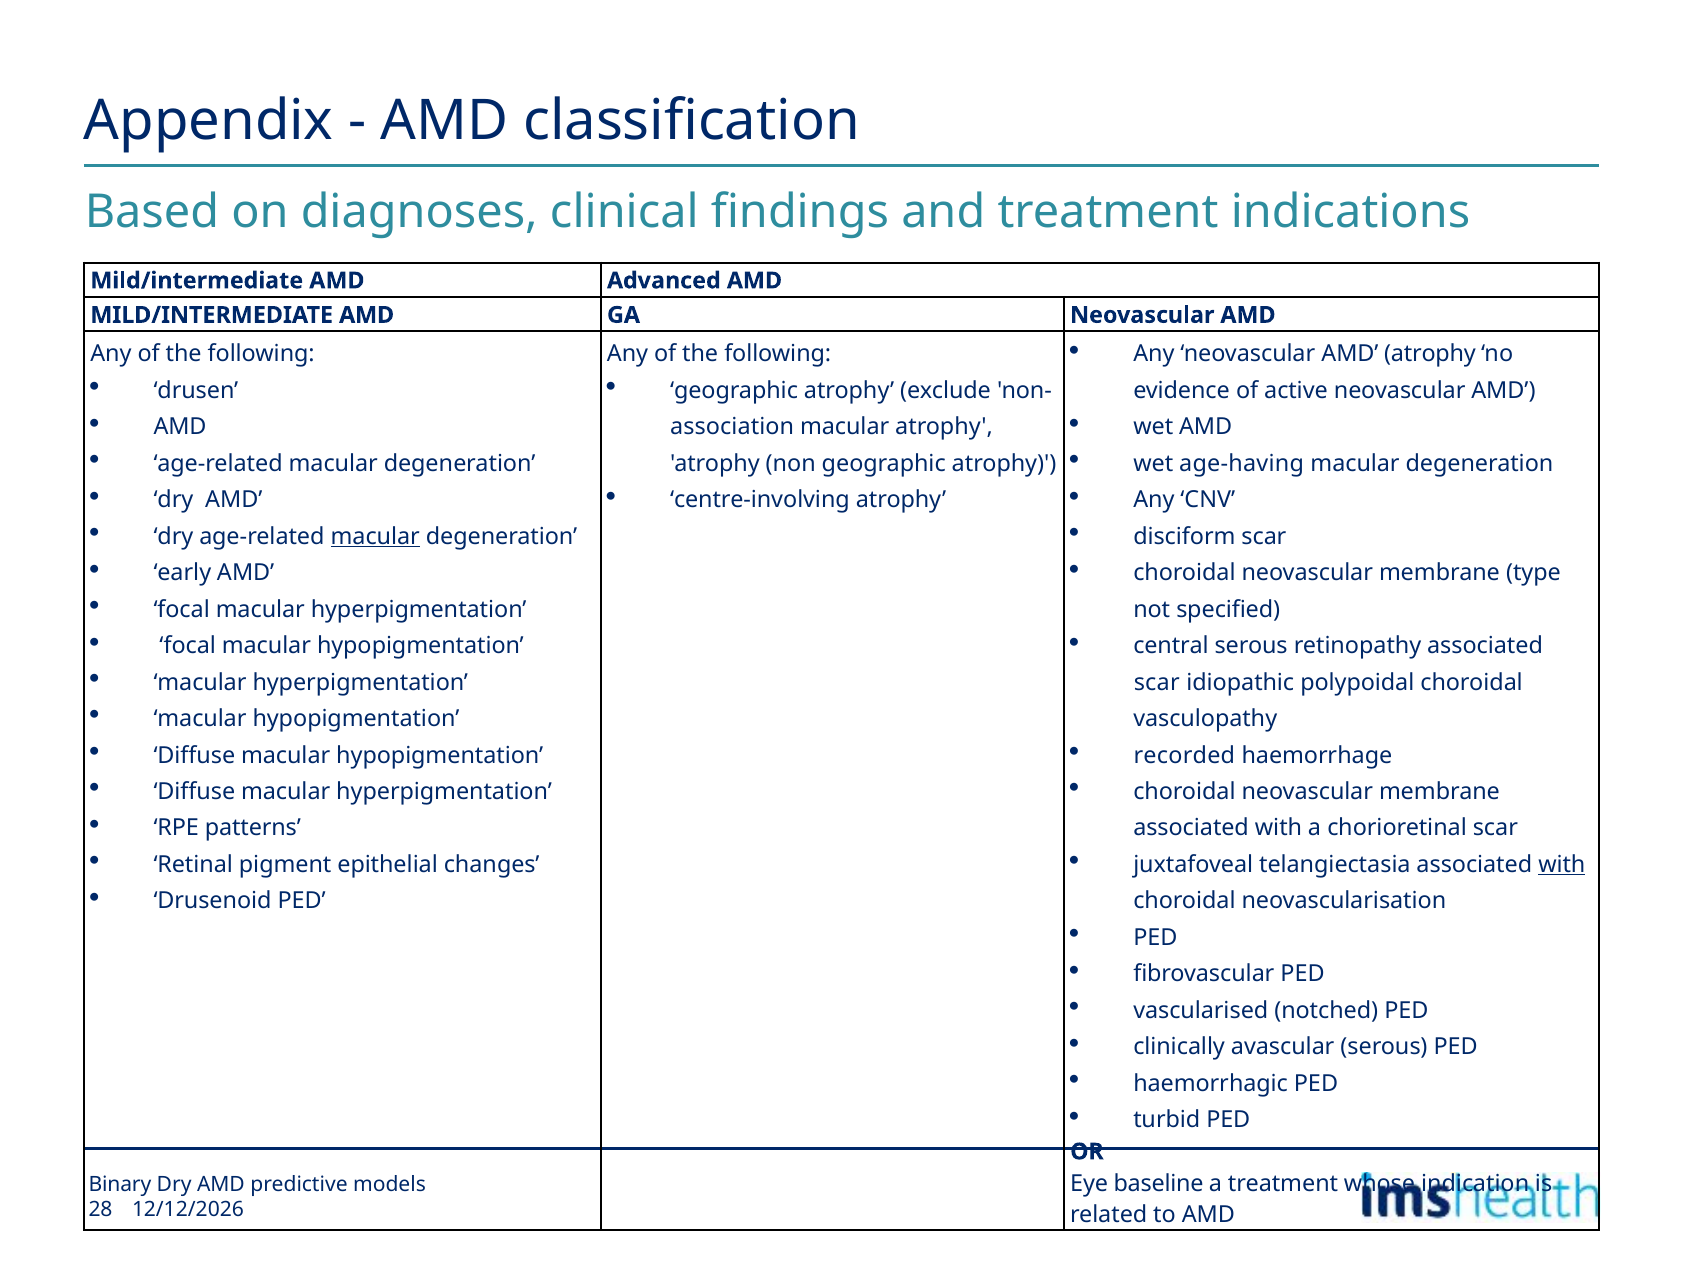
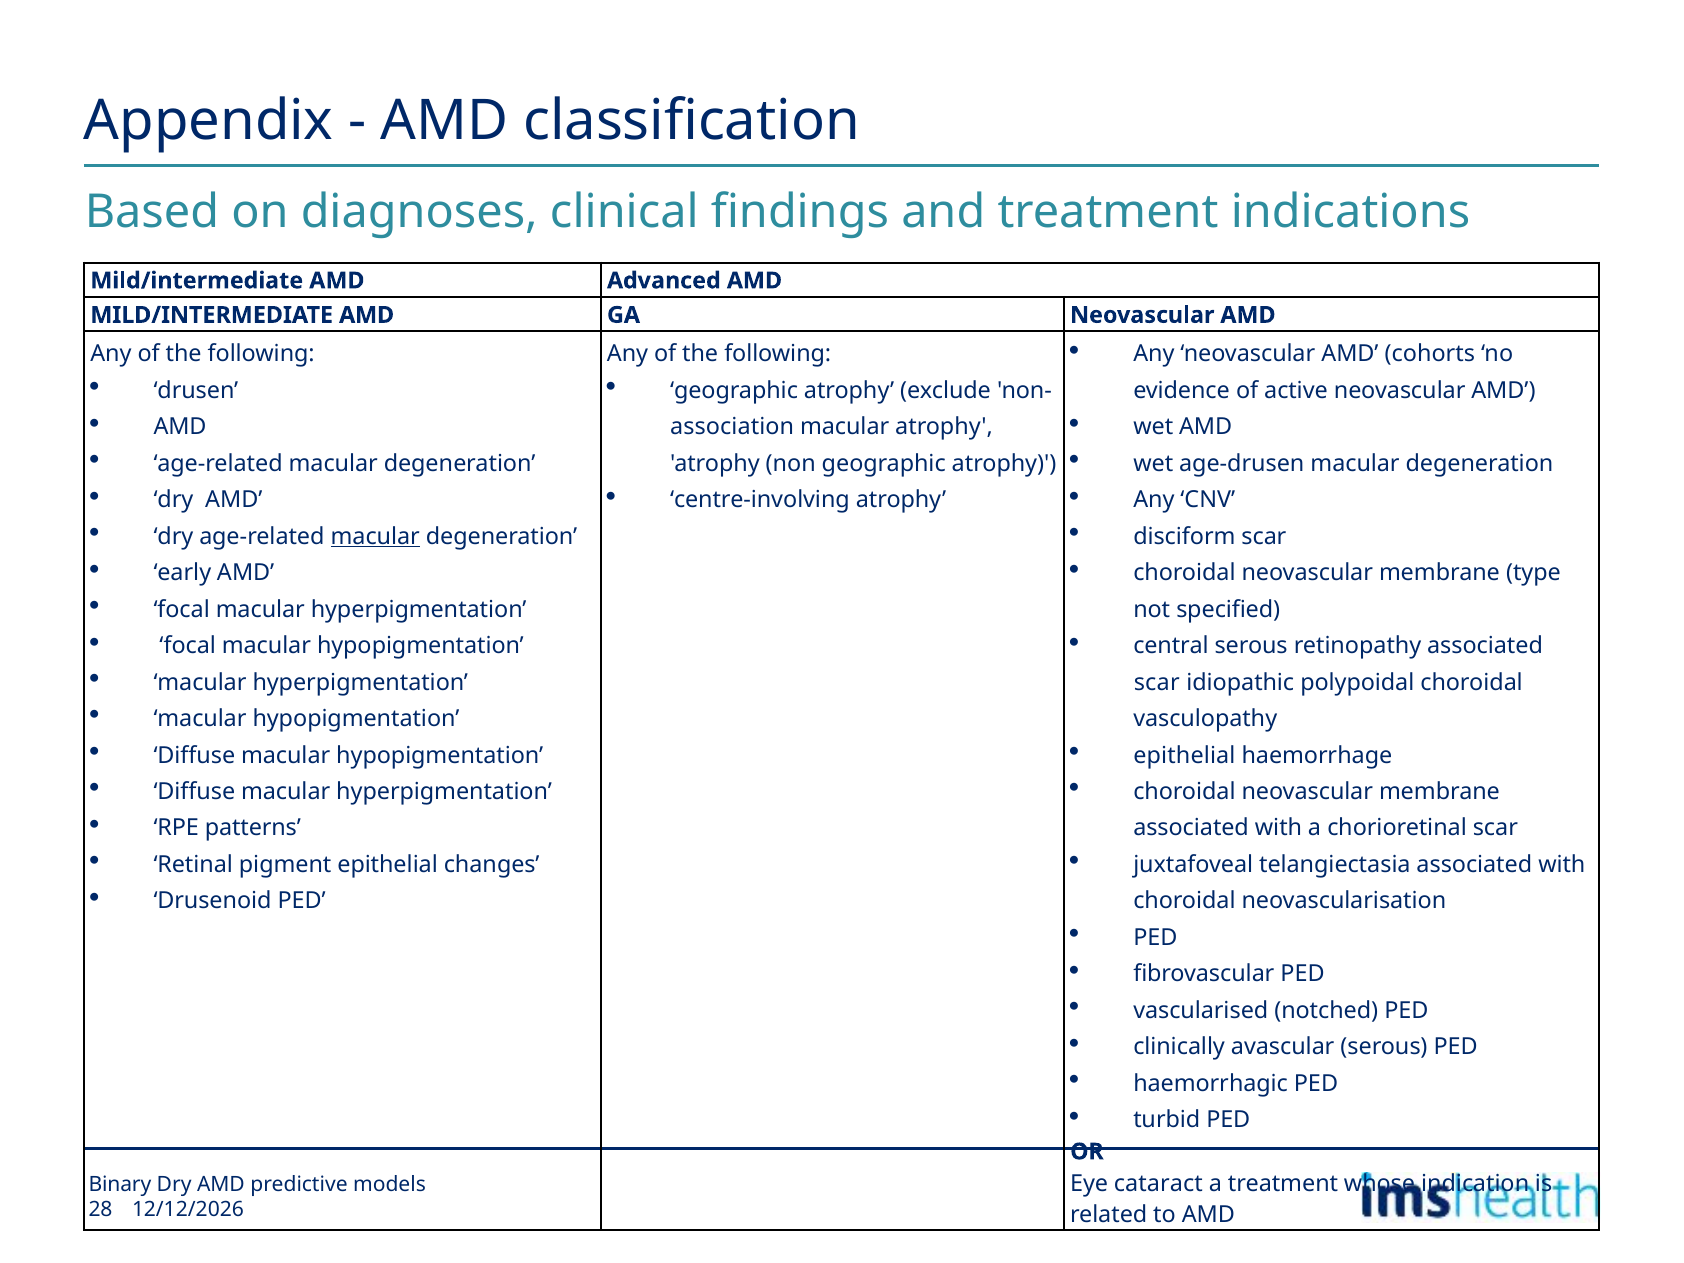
AMD atrophy: atrophy -> cohorts (1430, 354)
age-having: age-having -> age-drusen (1242, 464)
recorded: recorded -> epithelial (1184, 755)
with underline: present -> none (1562, 865)
baseline: baseline -> cataract (1158, 1183)
